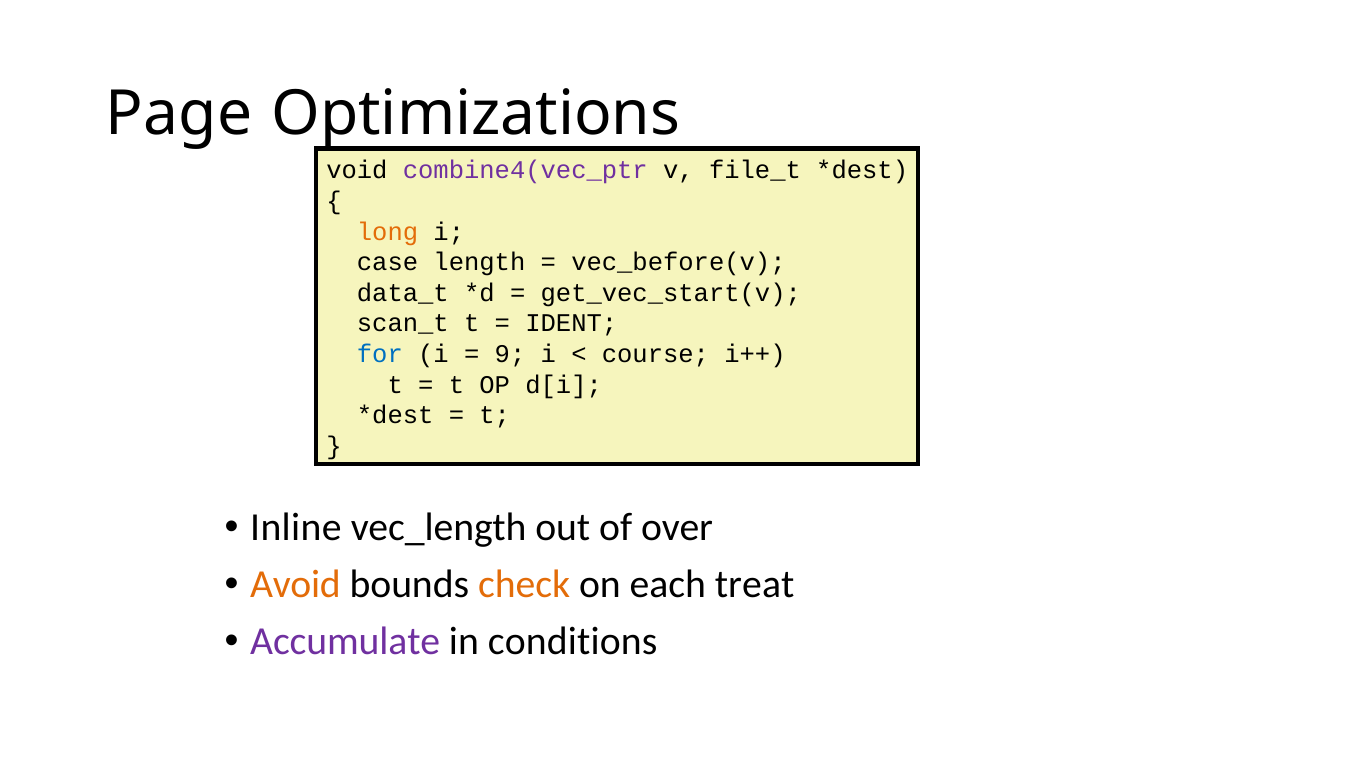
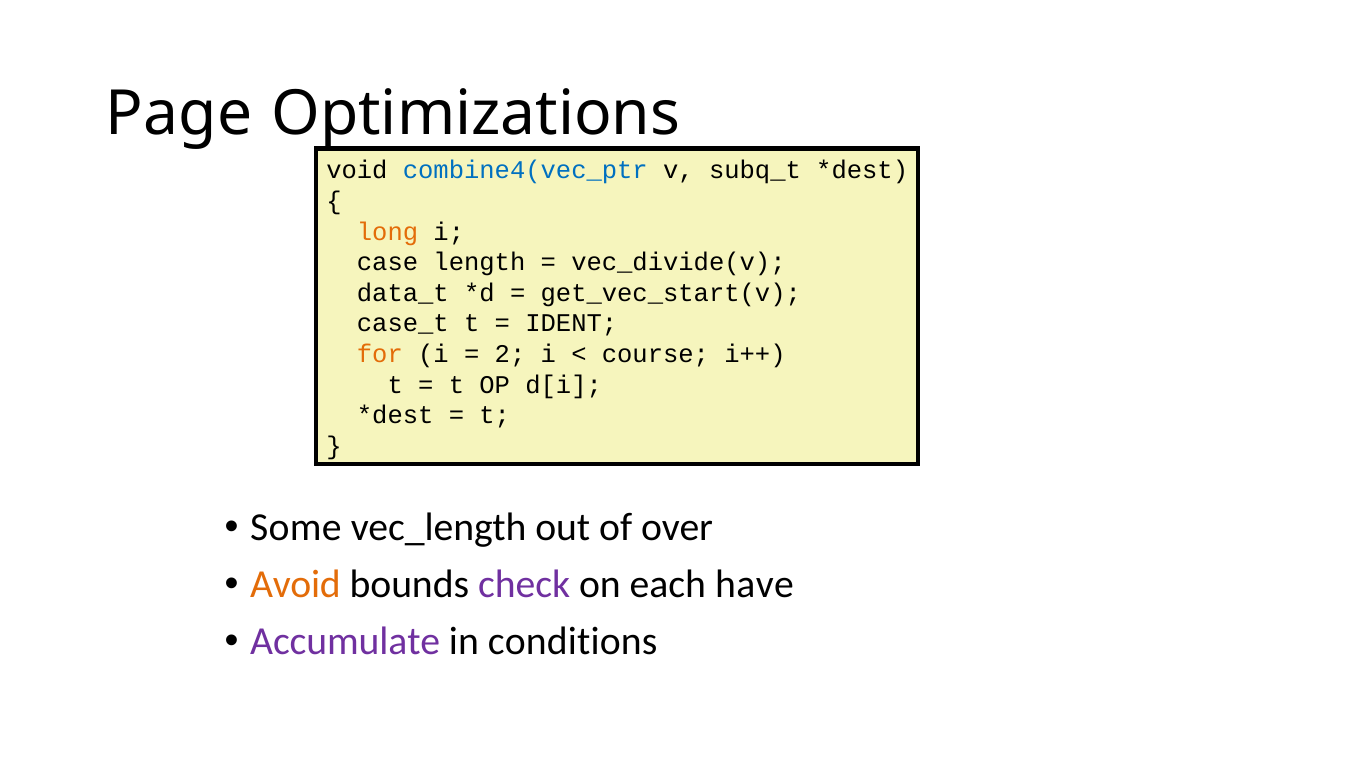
combine4(vec_ptr colour: purple -> blue (525, 171)
file_t: file_t -> subq_t (755, 171)
vec_before(v: vec_before(v -> vec_divide(v (678, 262)
scan_t: scan_t -> case_t (403, 324)
for colour: blue -> orange (380, 354)
9: 9 -> 2 (510, 354)
Inline: Inline -> Some (296, 528)
check colour: orange -> purple (524, 585)
treat: treat -> have (754, 585)
